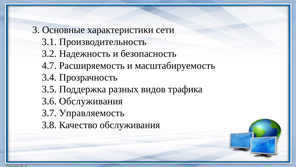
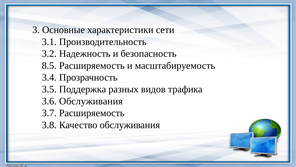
4.7: 4.7 -> 8.5 (49, 65)
3.7 Управляемость: Управляемость -> Расширяемость (92, 113)
